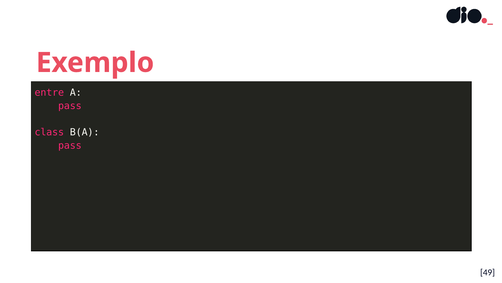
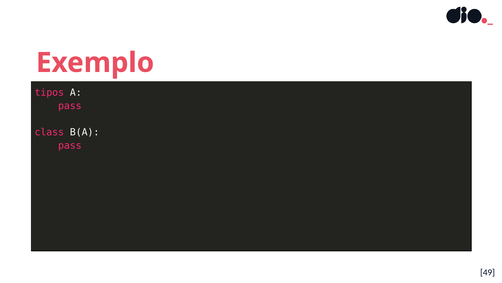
entre: entre -> tipos (49, 92)
